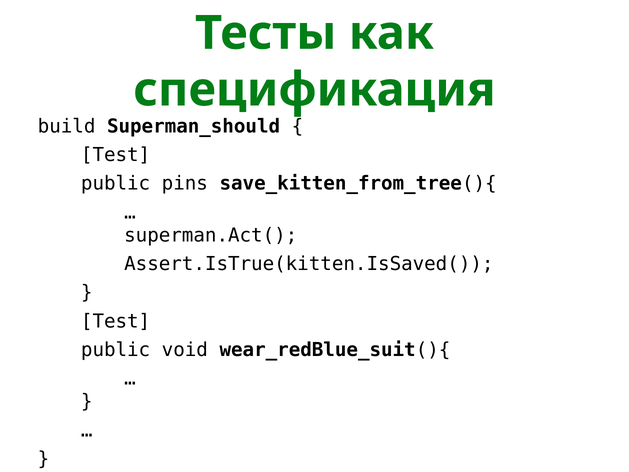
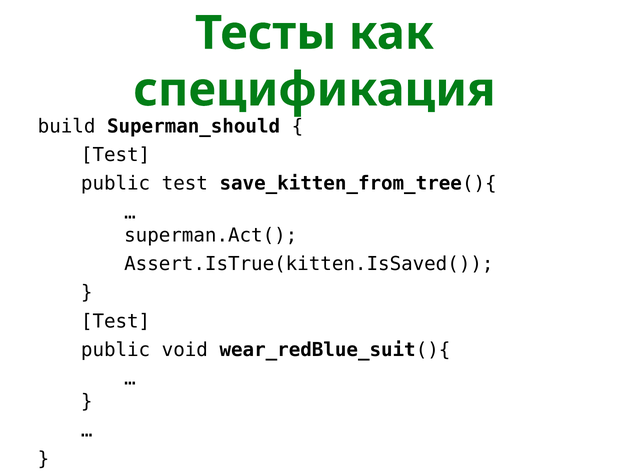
public pins: pins -> test (185, 183)
